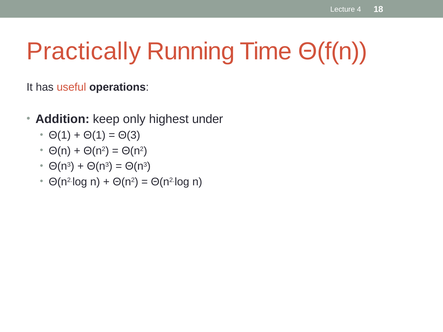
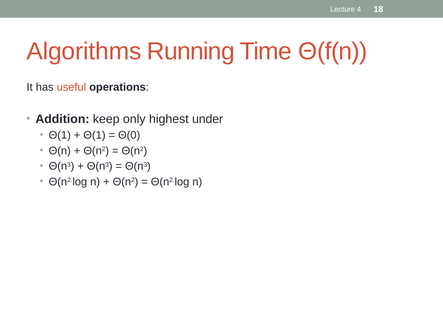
Practically: Practically -> Algorithms (84, 52)
Θ(3: Θ(3 -> Θ(0 (129, 135)
